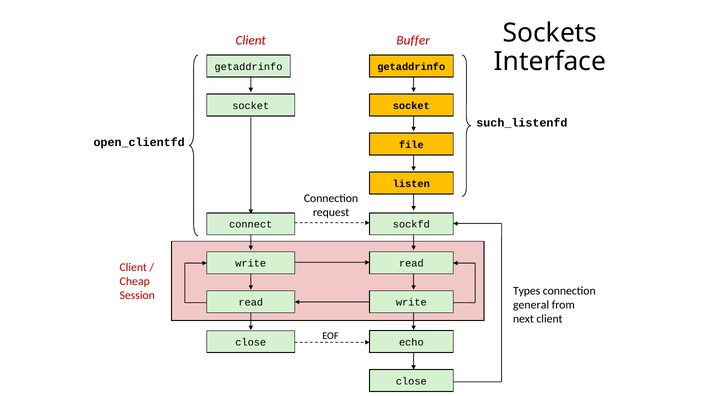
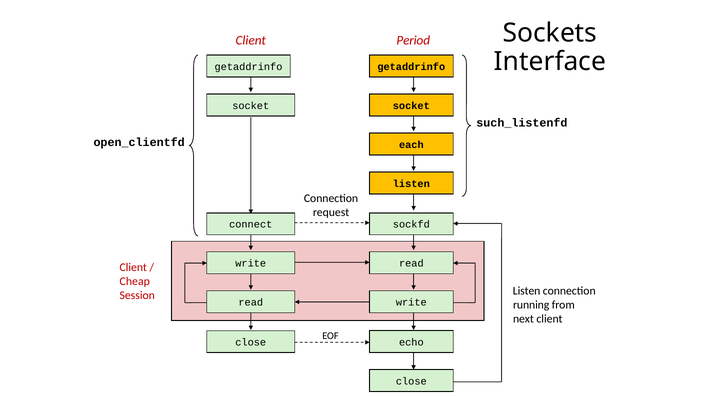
Buffer: Buffer -> Period (413, 40)
file: file -> each (411, 145)
Types: Types -> Listen (527, 291)
general: general -> running (531, 305)
